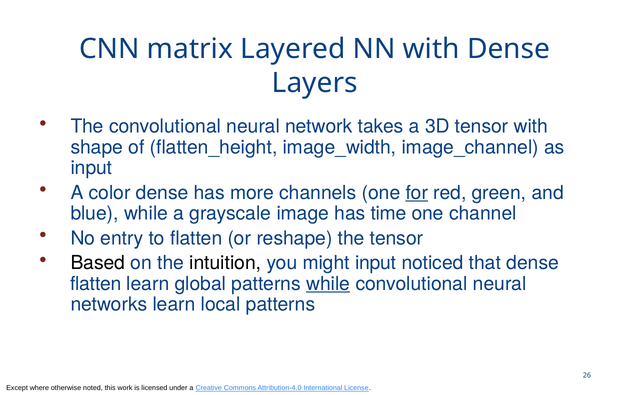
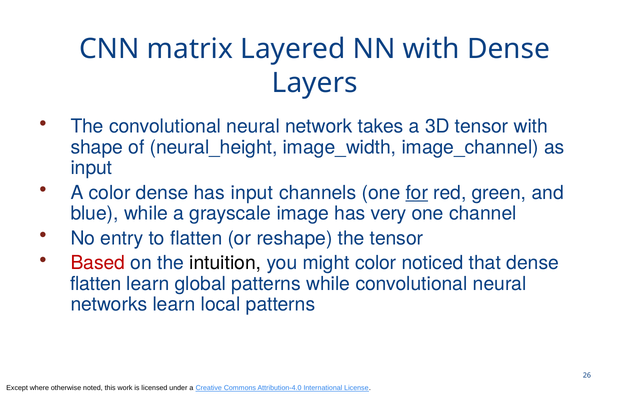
flatten_height: flatten_height -> neural_height (214, 147)
has more: more -> input (252, 193)
time: time -> very (389, 214)
Based colour: black -> red (98, 263)
might input: input -> color (376, 263)
while underline: present -> none (328, 284)
